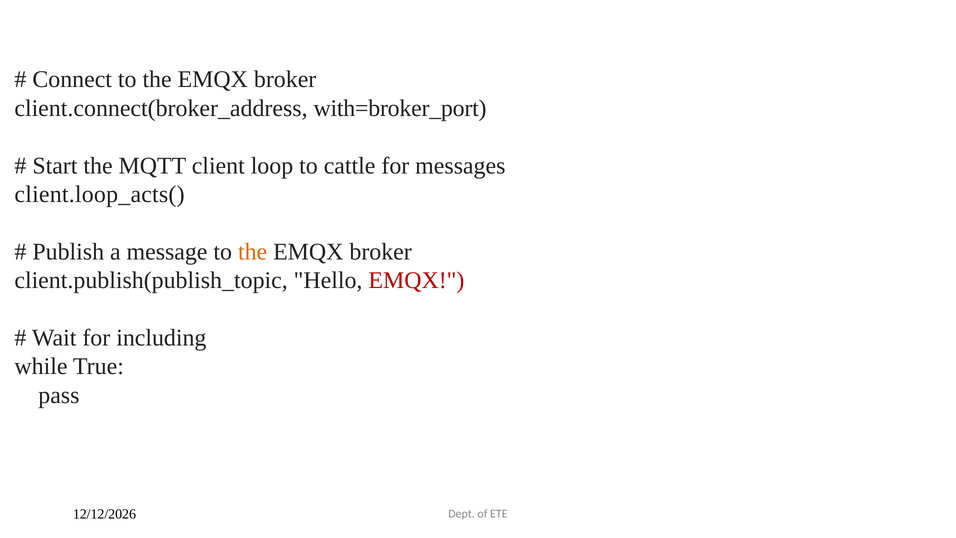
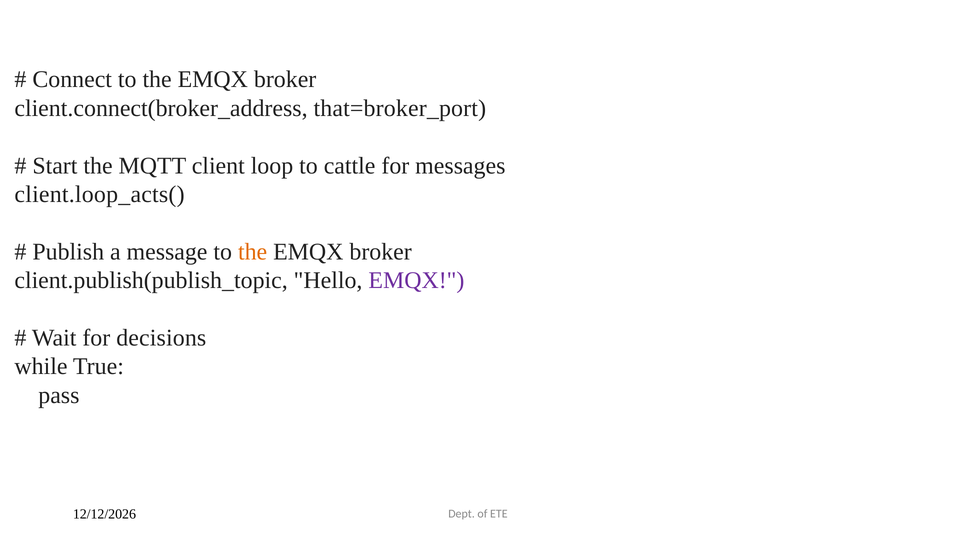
with=broker_port: with=broker_port -> that=broker_port (400, 108)
EMQX colour: red -> purple (416, 280)
including: including -> decisions (161, 338)
